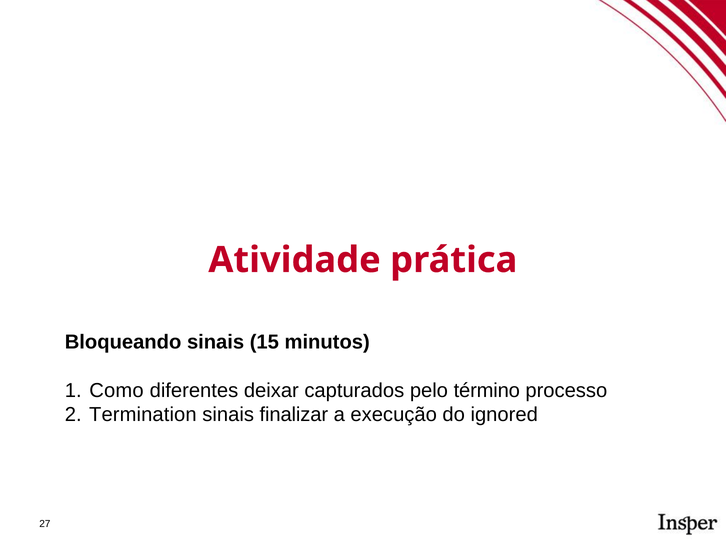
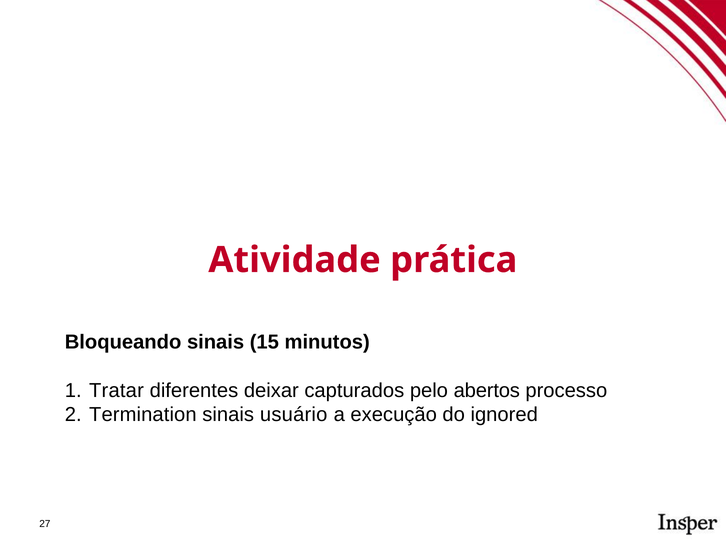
Como: Como -> Tratar (116, 390)
término: término -> abertos (487, 390)
finalizar: finalizar -> usuário (294, 414)
